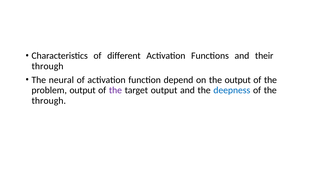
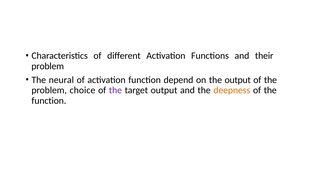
through: through -> problem (48, 66)
problem output: output -> choice (82, 90)
deepness colour: blue -> orange (232, 90)
through: through -> function (49, 101)
